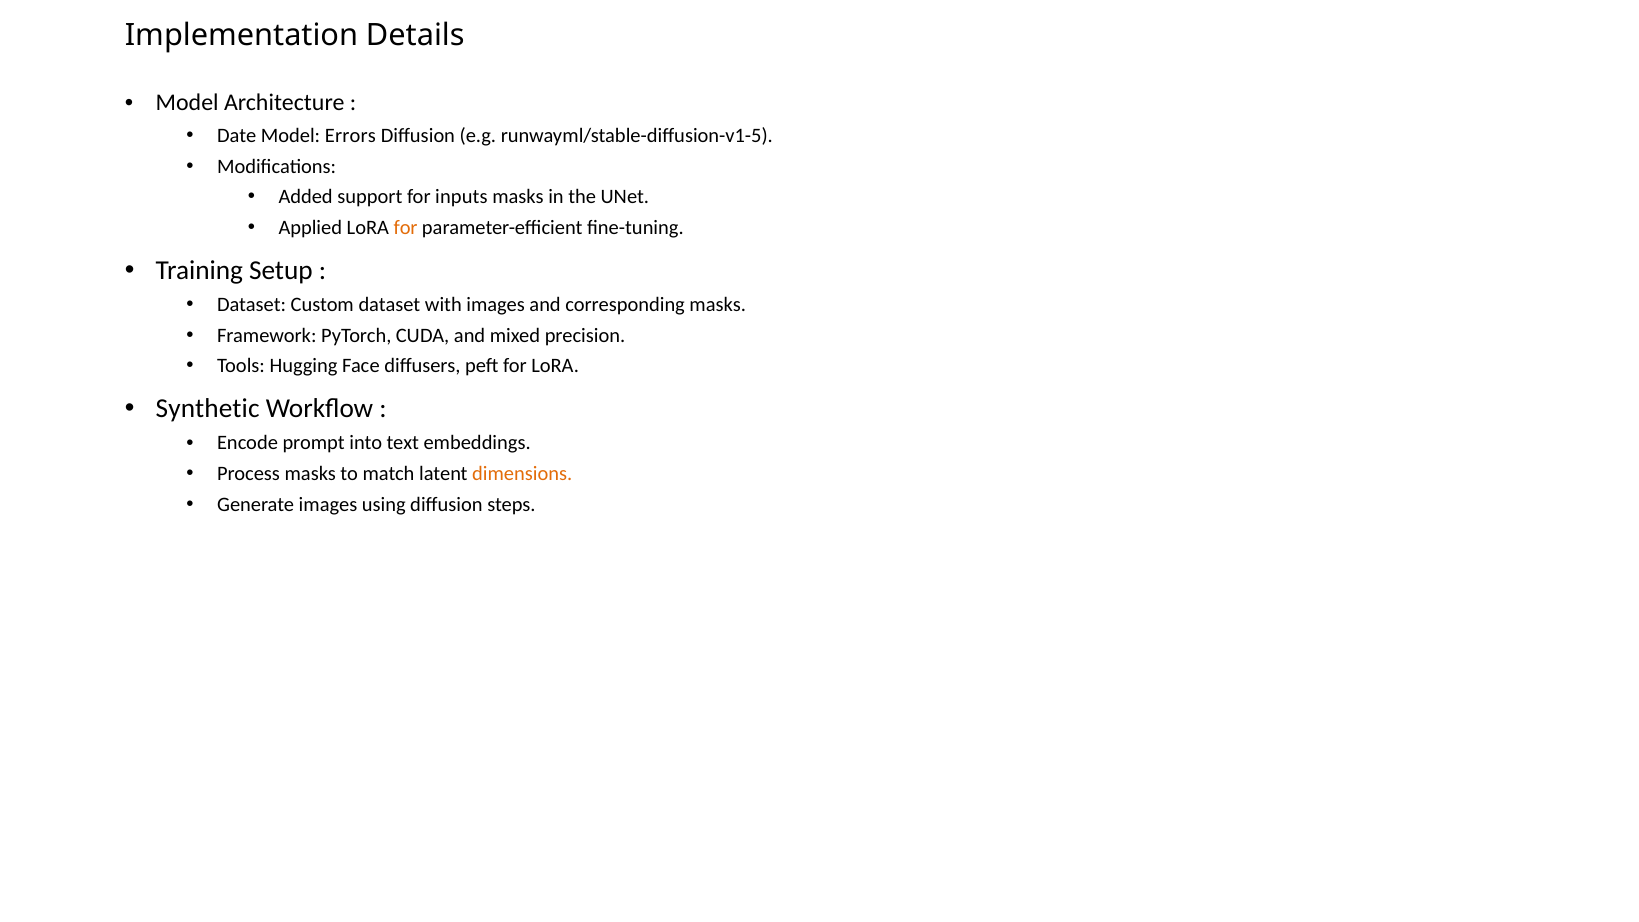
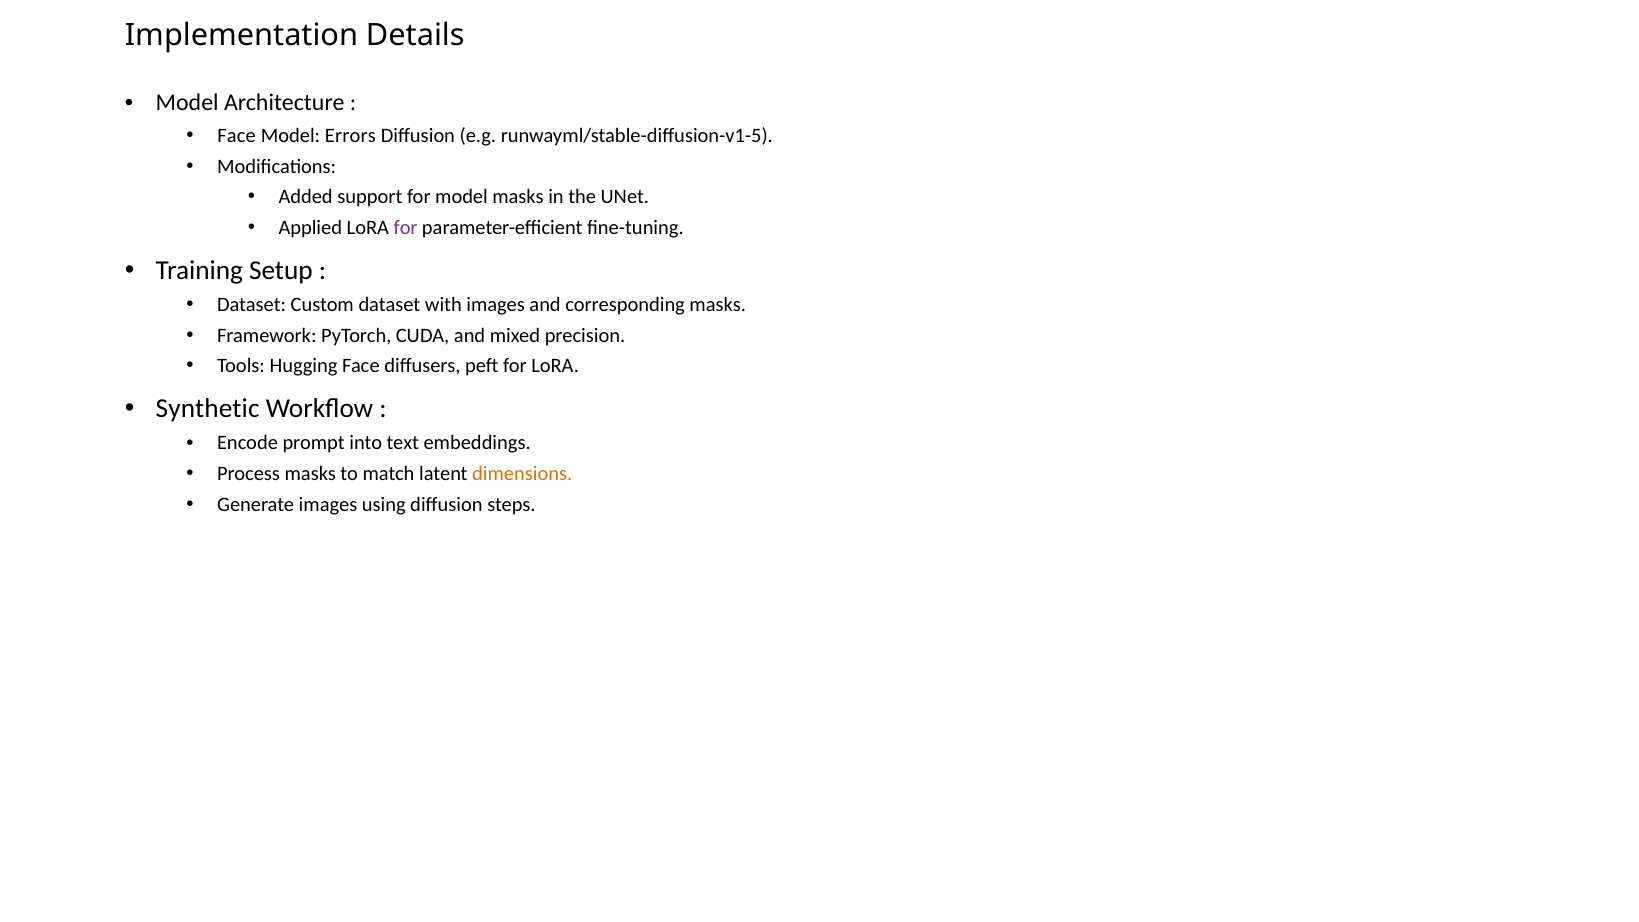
Date: Date -> Face (237, 136)
for inputs: inputs -> model (462, 197)
for colour: orange -> purple (406, 228)
